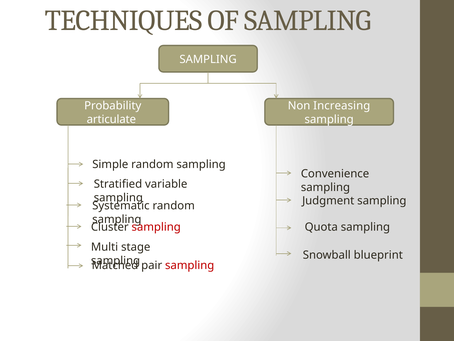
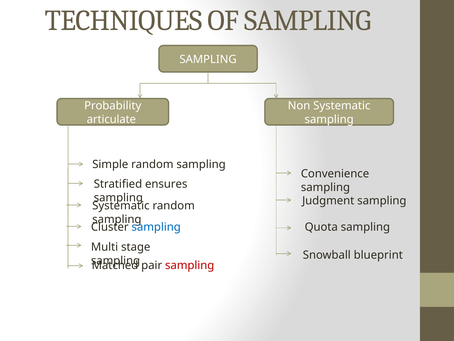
Non Increasing: Increasing -> Systematic (342, 106)
variable: variable -> ensures (166, 184)
sampling colour: red -> blue (156, 227)
